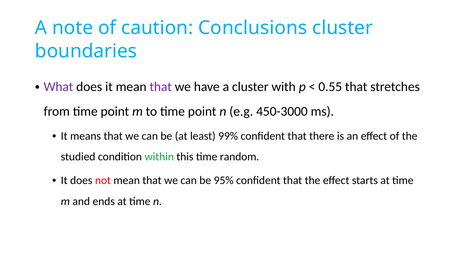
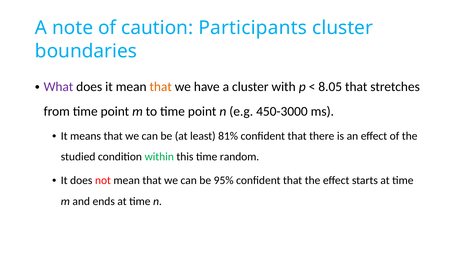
Conclusions: Conclusions -> Participants (253, 28)
that colour: purple -> orange (161, 87)
0.55: 0.55 -> 8.05 (330, 87)
99%: 99% -> 81% (228, 136)
